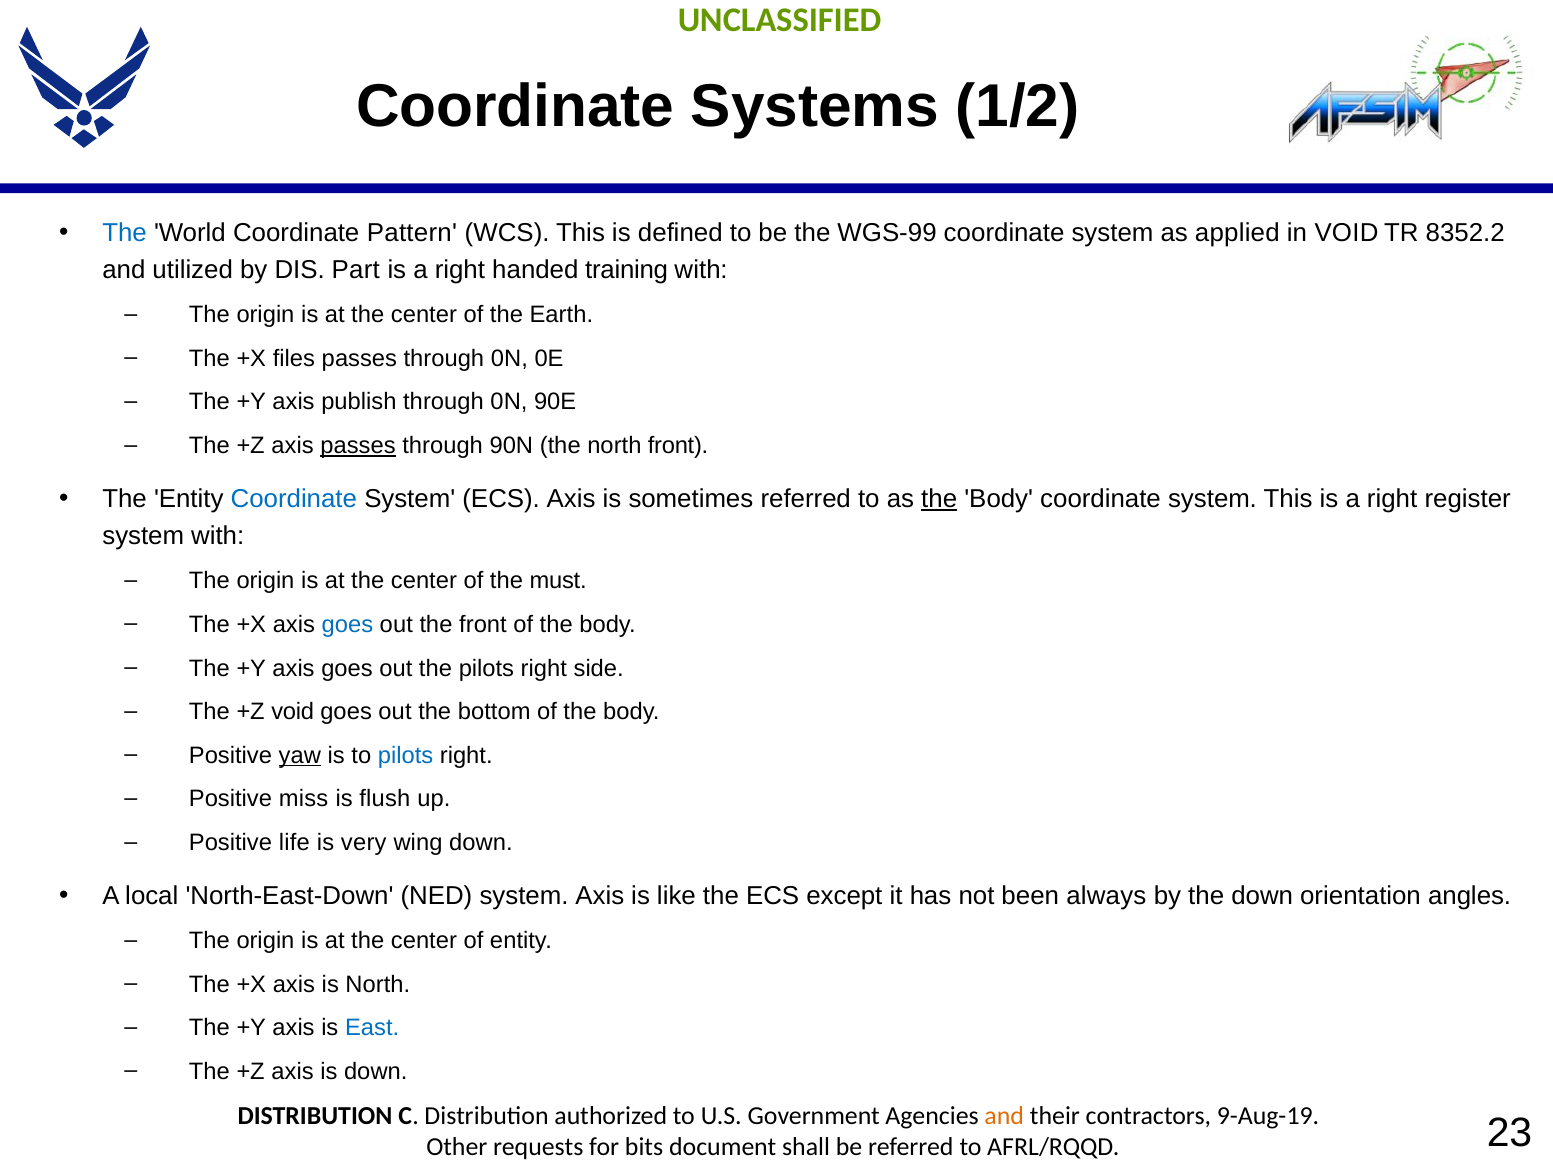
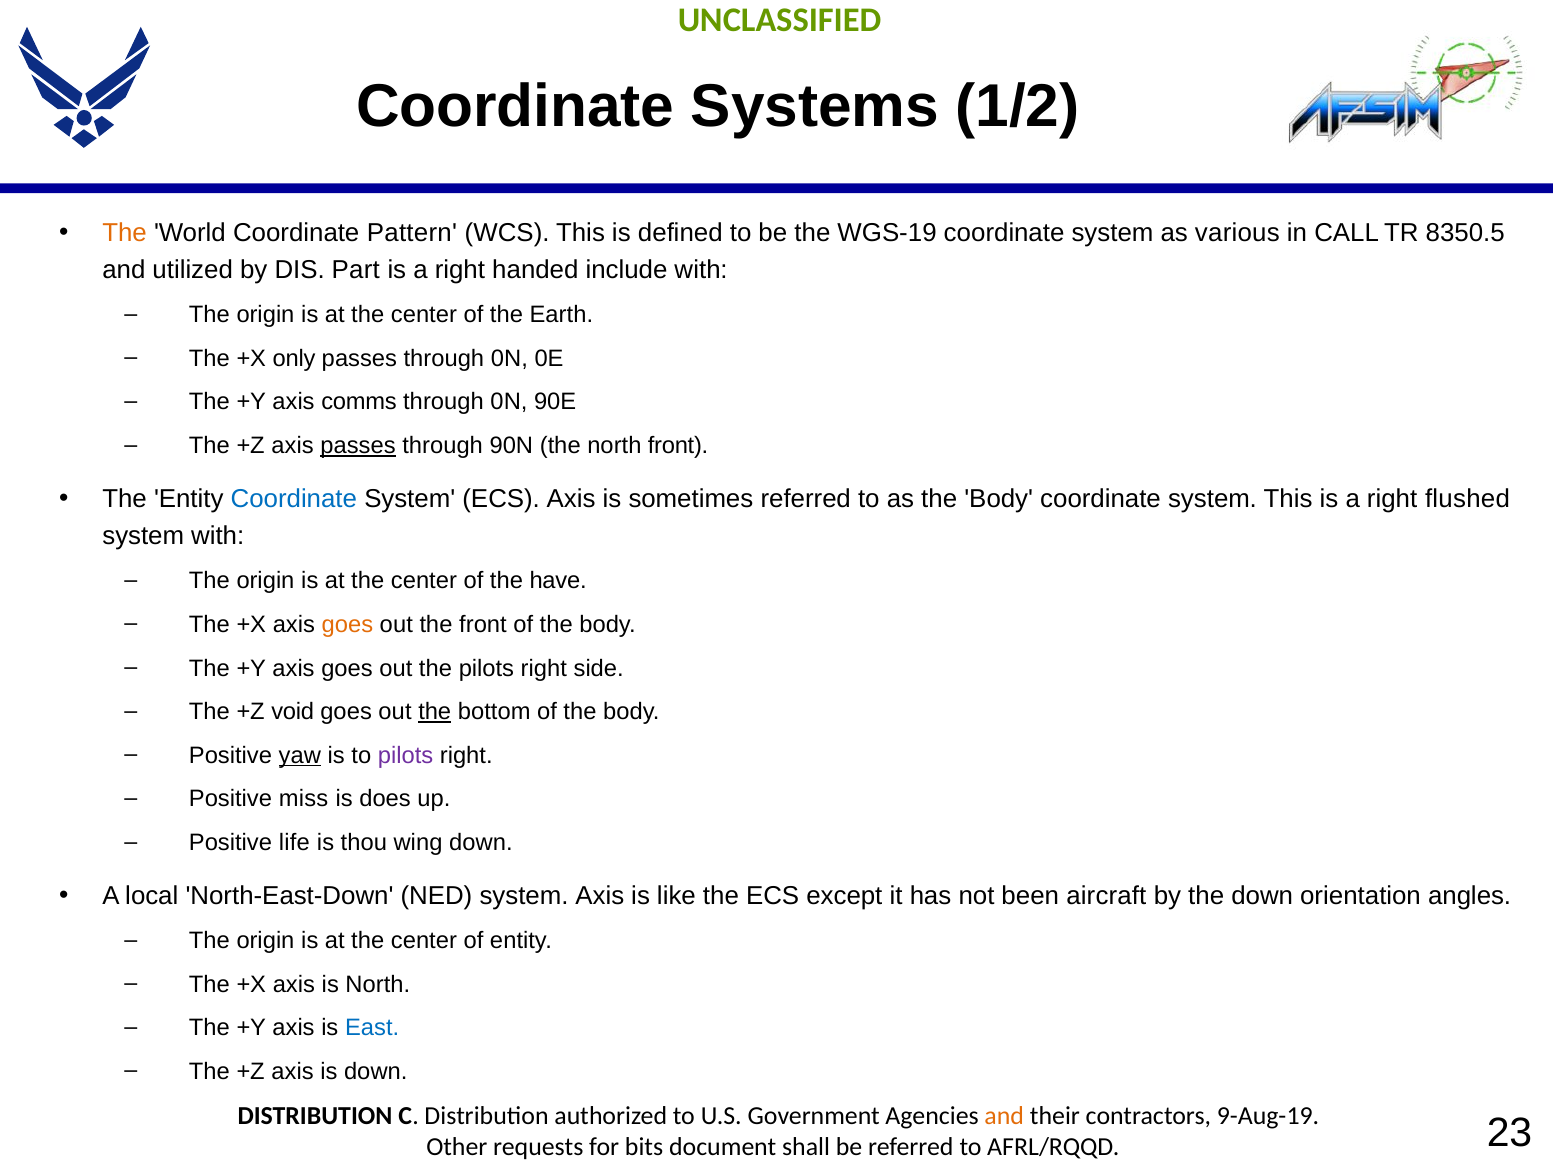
The colour: blue -> orange (125, 233)
WGS-99: WGS-99 -> WGS-19 (887, 233)
applied: applied -> various (1237, 233)
in VOID: VOID -> CALL (1347, 233)
8352.2: 8352.2 -> 8350.5 (1465, 233)
training: training -> include (627, 270)
files: files -> only (294, 358)
publish: publish -> comms (359, 402)
the underline: present -> none (939, 499)
register: register -> flushed (1468, 499)
must: must -> have (558, 581)
goes colour: blue -> orange (347, 625)
the underline: none -> present (435, 712)
pilots colour: blue -> purple (406, 755)
flush: flush -> does (385, 799)
very: very -> thou (364, 843)
always: always -> aircraft (1106, 896)
